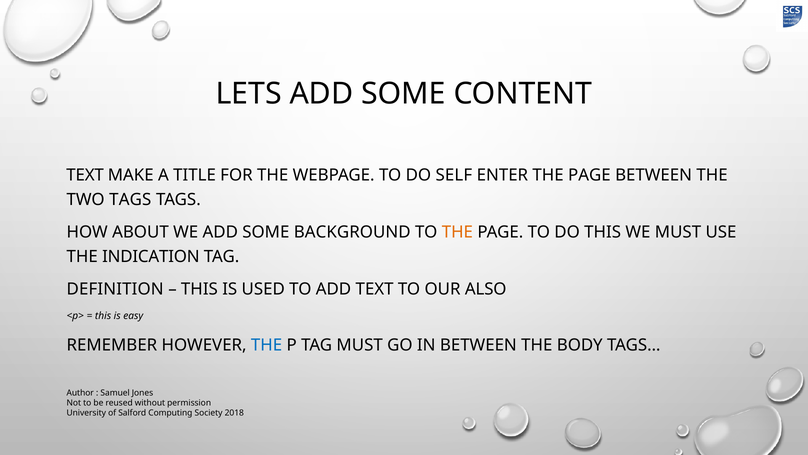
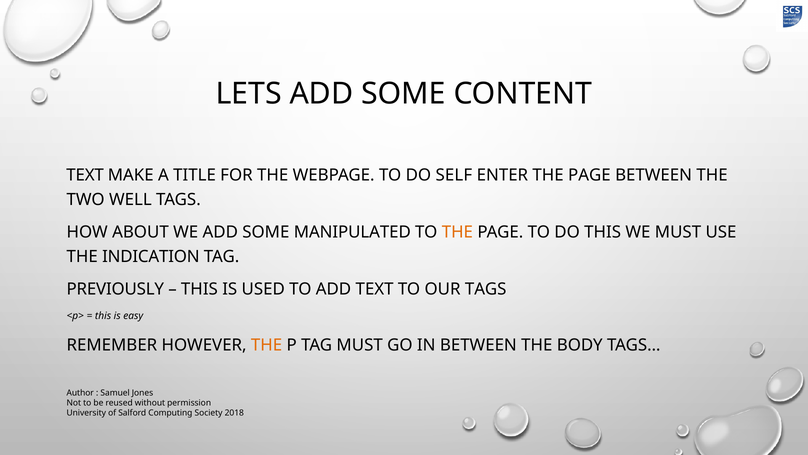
TWO TAGS: TAGS -> WELL (130, 199)
BACKGROUND: BACKGROUND -> MANIPULATED (352, 232)
DEFINITION: DEFINITION -> PREVIOUSLY (115, 289)
OUR ALSO: ALSO -> TAGS (486, 289)
THE colour: blue -> orange (267, 345)
